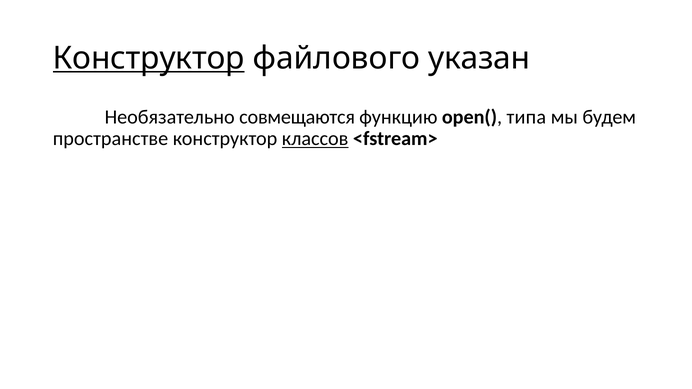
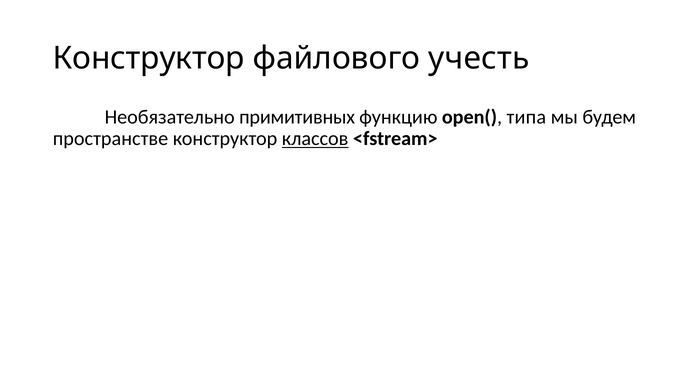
Конструктор underline: present -> none (149, 58)
указан: указан -> учесть (479, 58)
совмещаются: совмещаются -> примитивных (297, 117)
